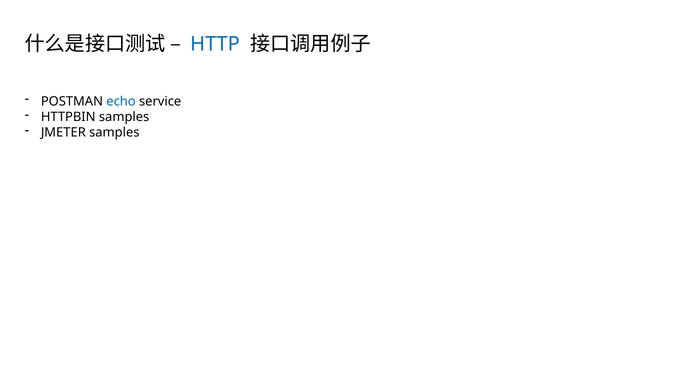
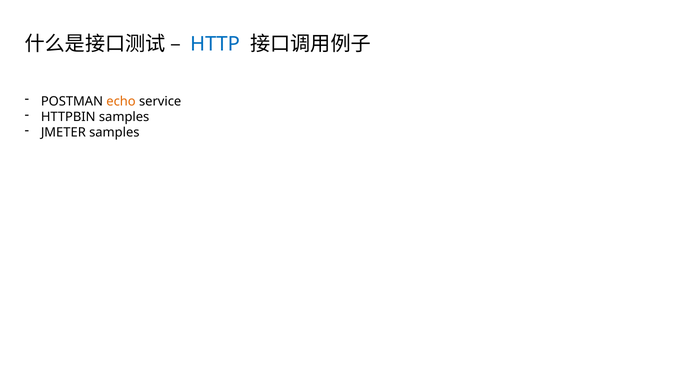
echo colour: blue -> orange (121, 101)
